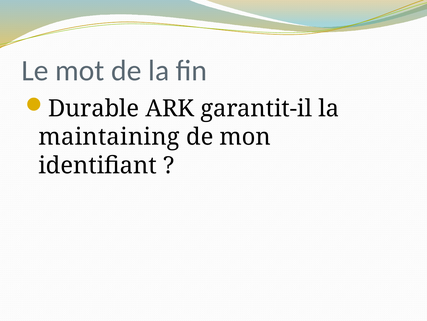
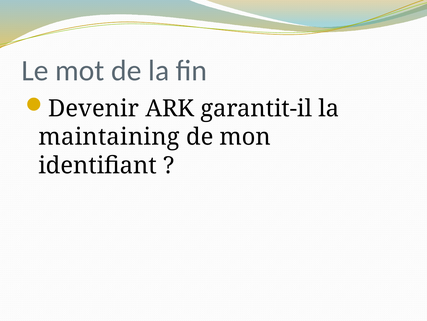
Durable: Durable -> Devenir (94, 108)
